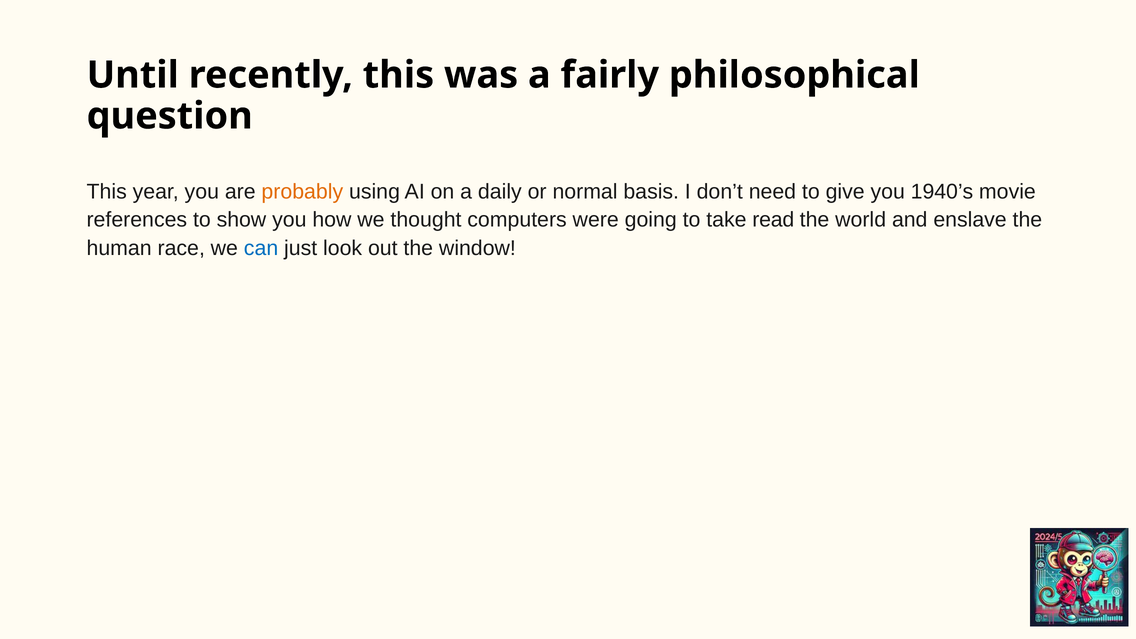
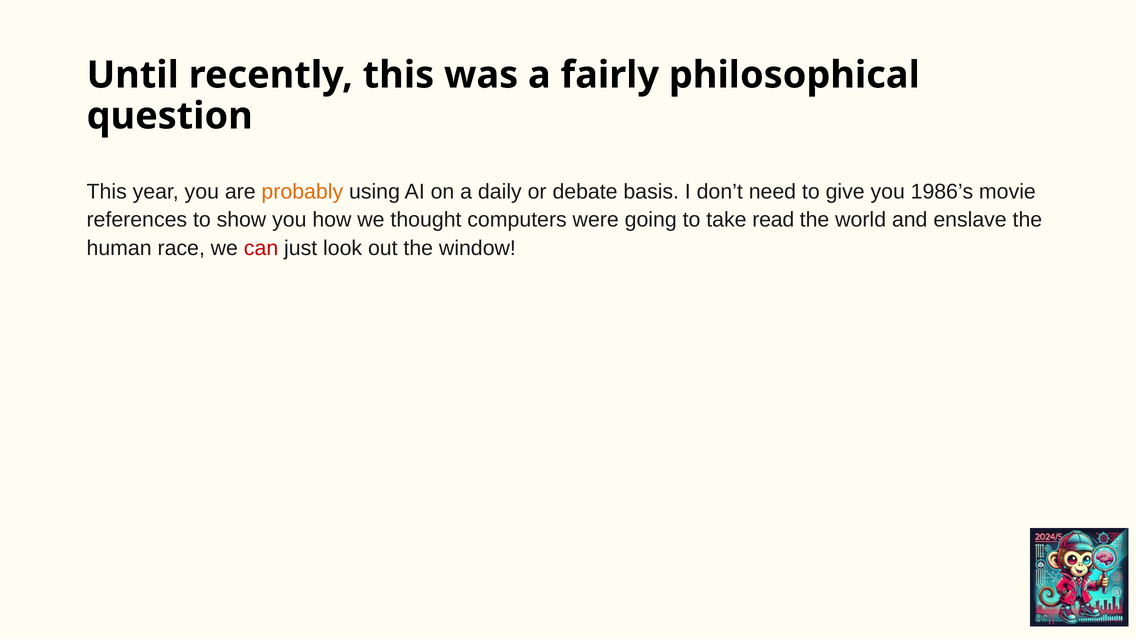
normal: normal -> debate (585, 191)
1940’s: 1940’s -> 1986’s (942, 191)
can colour: blue -> red (261, 248)
